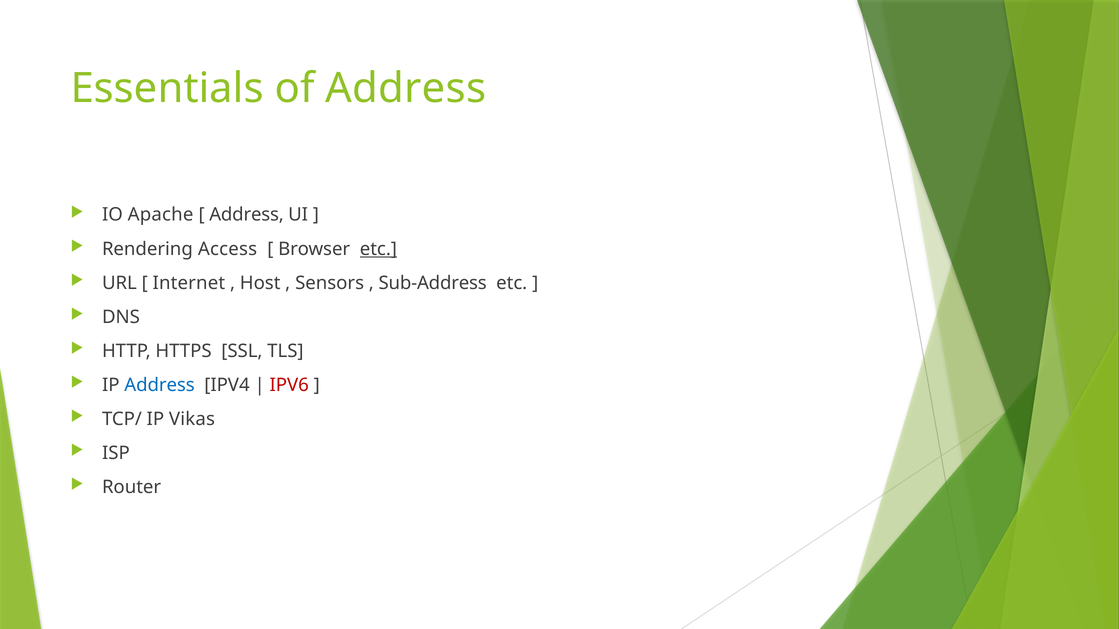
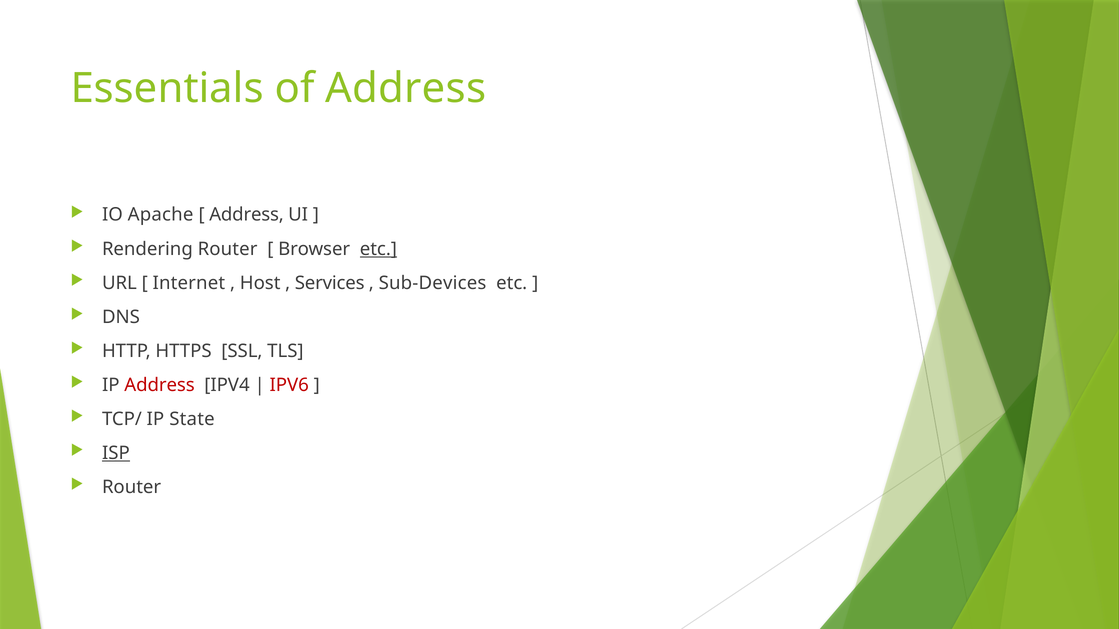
Rendering Access: Access -> Router (228, 249)
Sensors: Sensors -> Services (330, 283)
Sub-Address: Sub-Address -> Sub-Devices (432, 283)
Address colour: blue -> red (160, 385)
Vikas: Vikas -> State (192, 419)
ISP underline: none -> present (116, 453)
